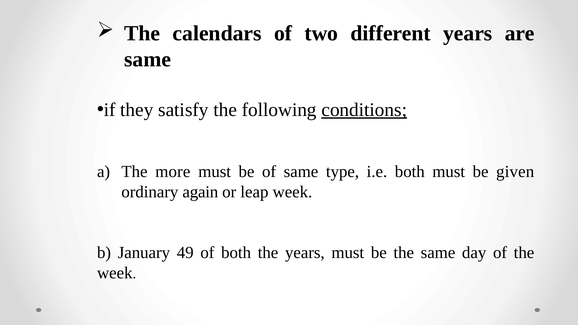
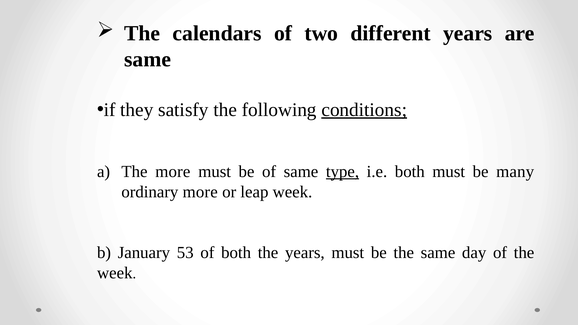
type underline: none -> present (343, 172)
given: given -> many (515, 172)
ordinary again: again -> more (200, 192)
49: 49 -> 53 (185, 253)
